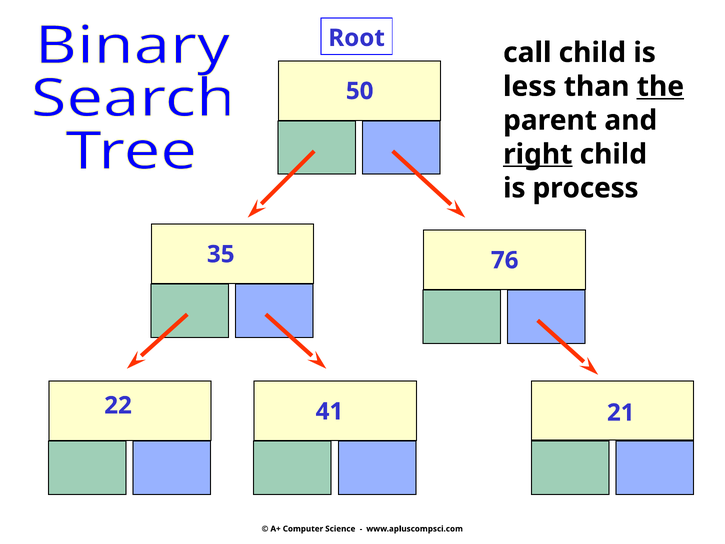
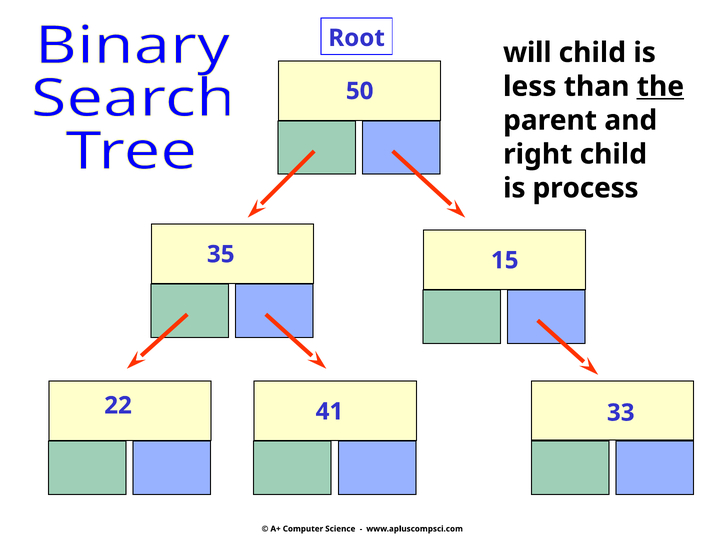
call: call -> will (527, 53)
right underline: present -> none (538, 154)
76: 76 -> 15 (505, 260)
21: 21 -> 33 (621, 413)
